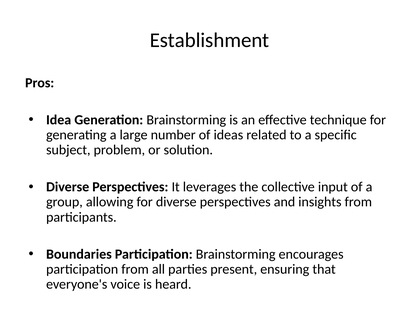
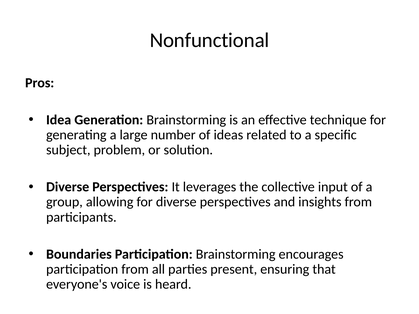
Establishment: Establishment -> Nonfunctional (210, 40)
